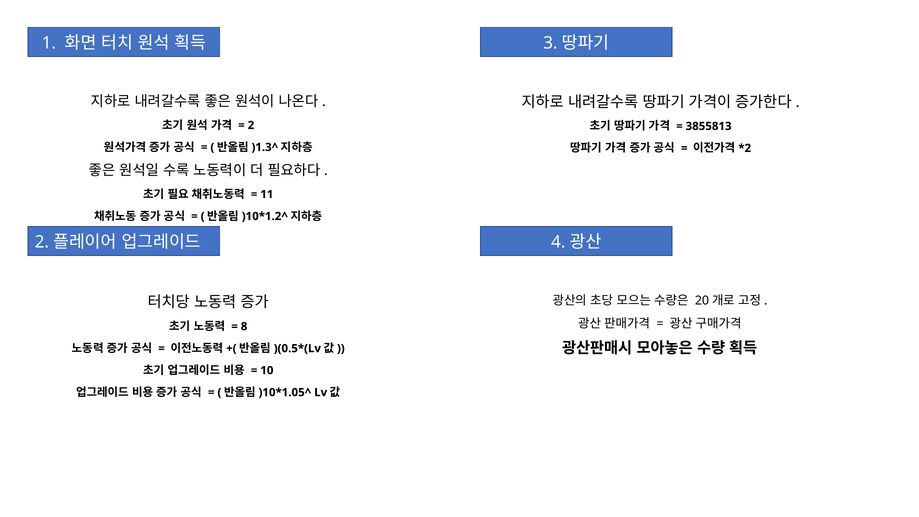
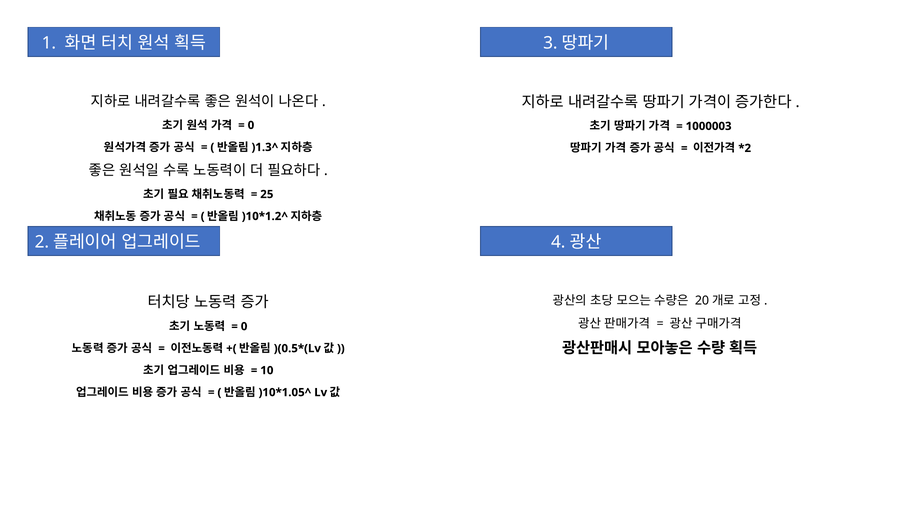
2: 2 -> 0 (251, 125)
3855813: 3855813 -> 1000003 (709, 126)
11: 11 -> 25 (267, 194)
8: 8 -> 0 (244, 326)
